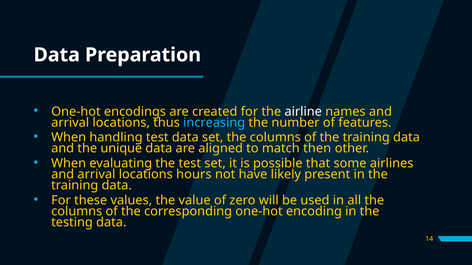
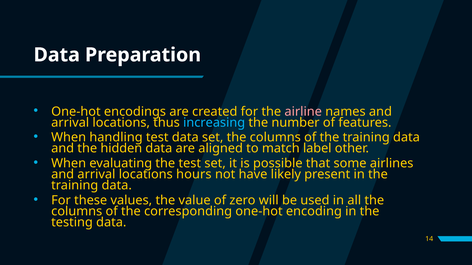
airline colour: white -> pink (303, 112)
unique: unique -> hidden (121, 149)
then: then -> label (317, 149)
